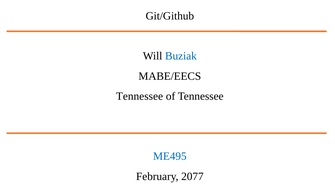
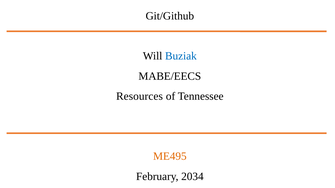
Tennessee: Tennessee -> Resources (140, 96)
ME495 colour: blue -> orange (170, 157)
2077: 2077 -> 2034 (192, 177)
